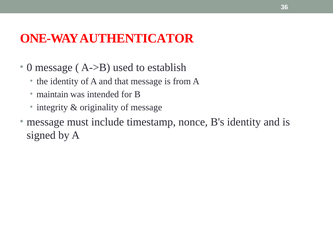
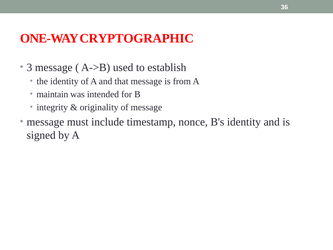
AUTHENTICATOR: AUTHENTICATOR -> CRYPTOGRAPHIC (137, 38)
0: 0 -> 3 (29, 67)
